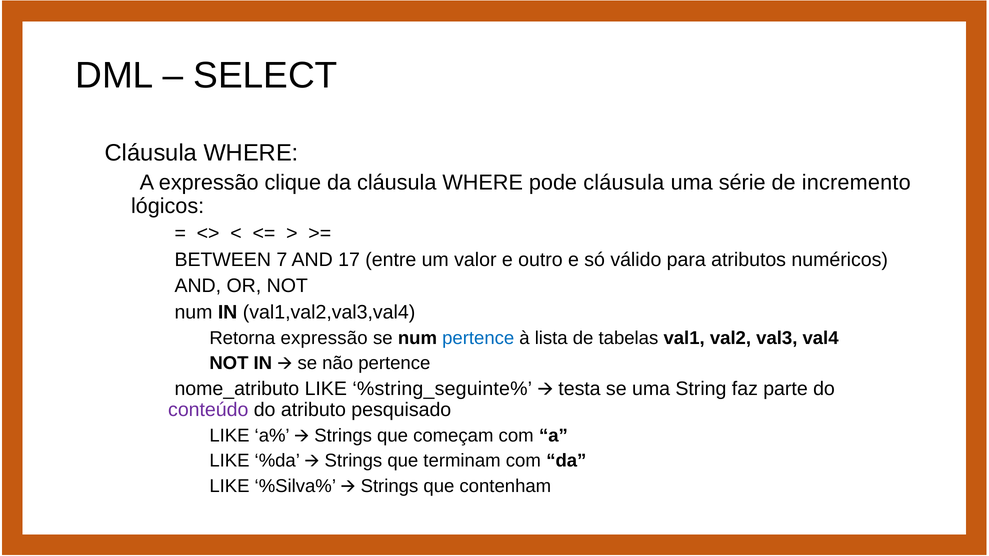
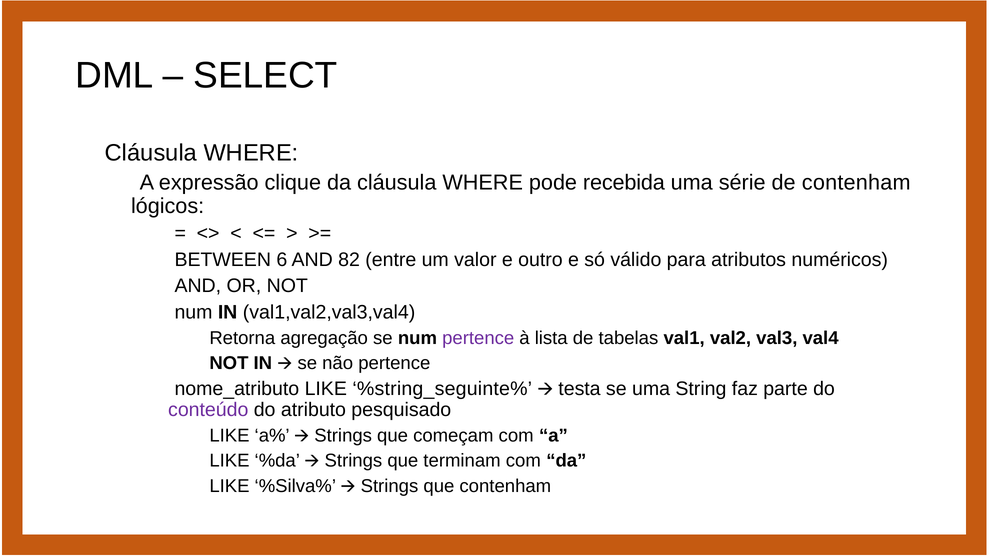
pode cláusula: cláusula -> recebida (624, 183)
de incremento: incremento -> contenham (856, 183)
7: 7 -> 6 (282, 260)
17: 17 -> 82 (349, 260)
expressão: expressão -> agregação (324, 338)
pertence colour: blue -> purple (478, 338)
